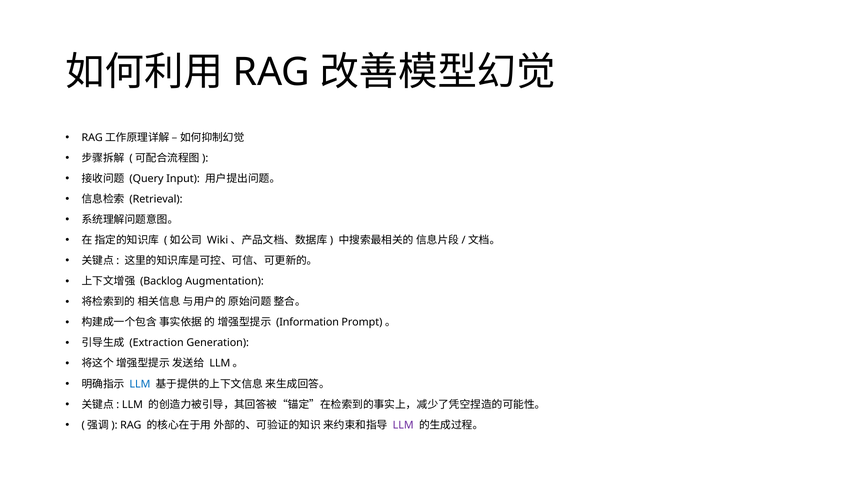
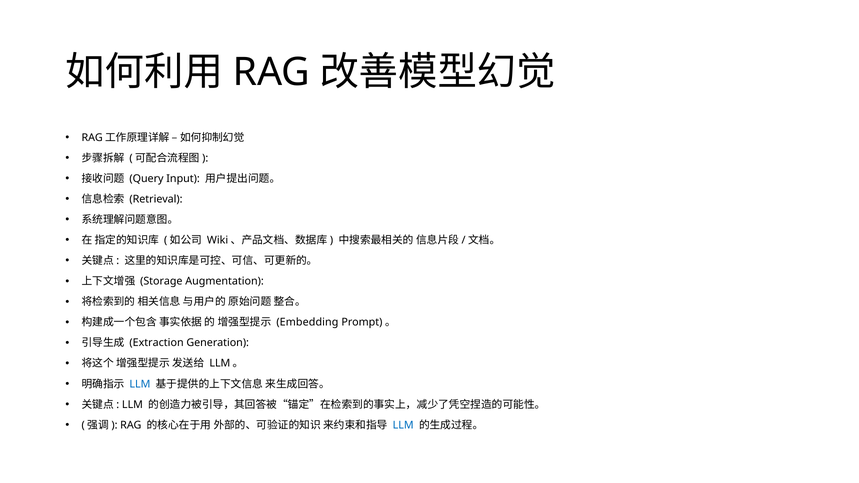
Backlog: Backlog -> Storage (161, 281)
Information: Information -> Embedding (307, 322)
LLM colour: purple -> blue (403, 425)
